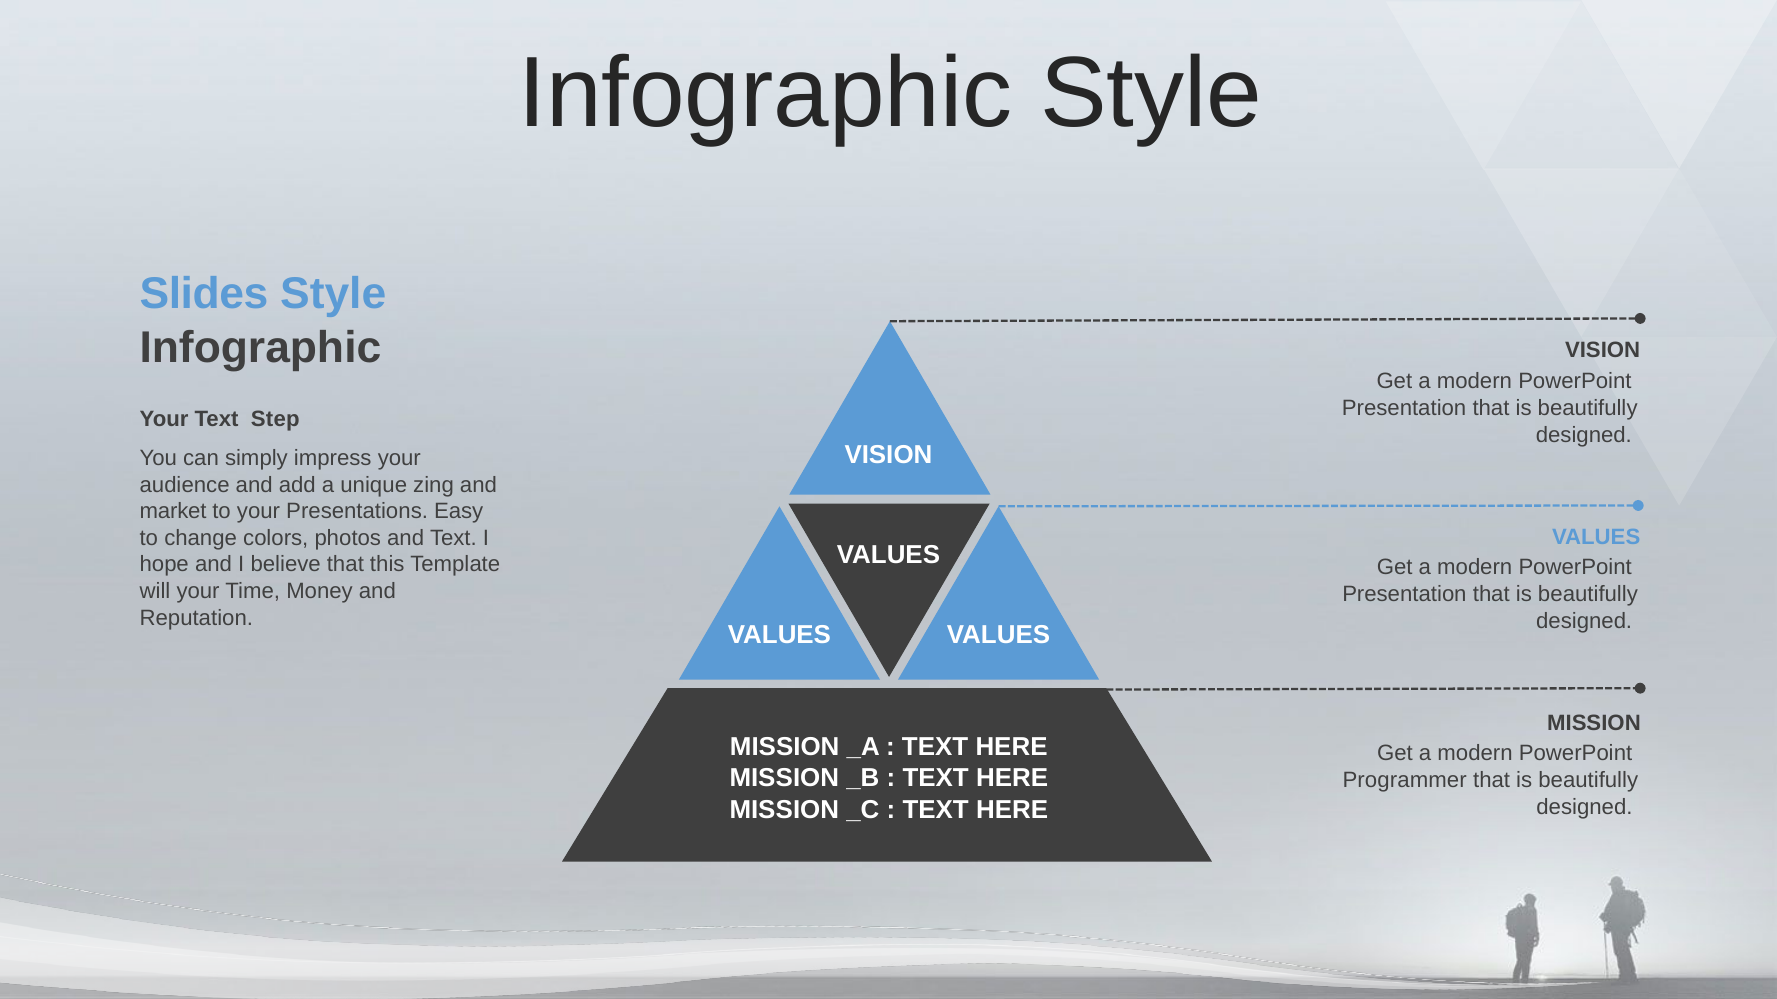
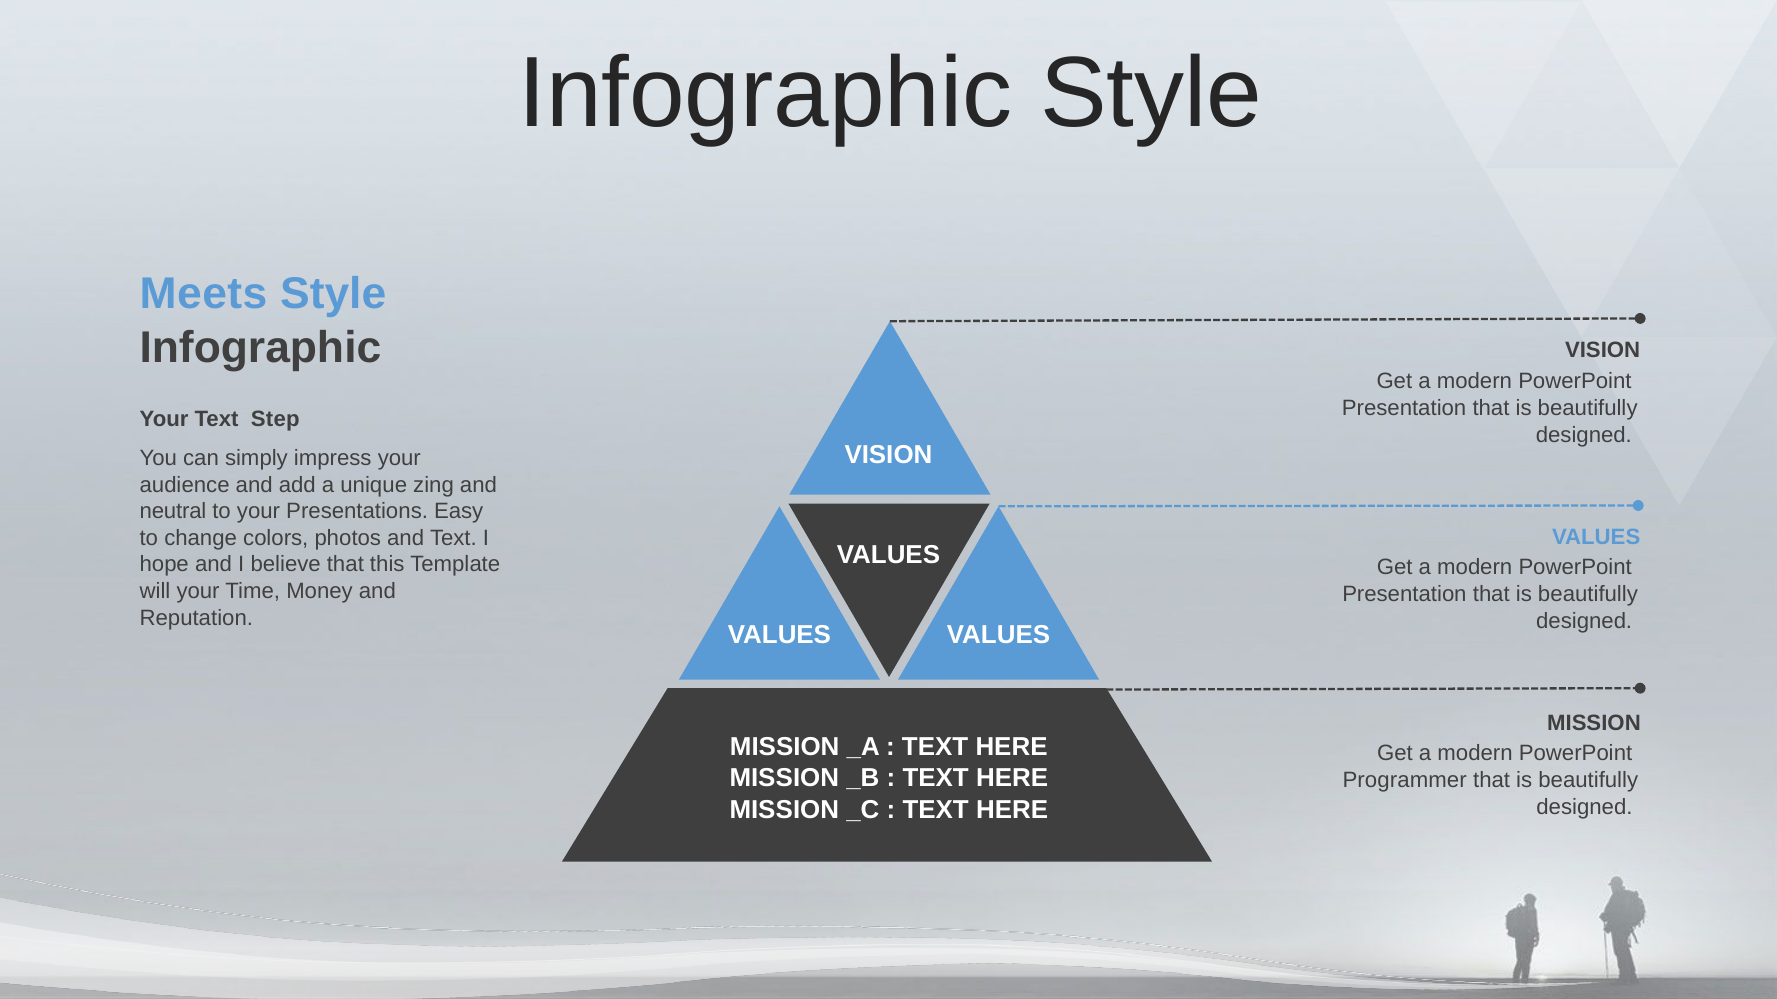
Slides: Slides -> Meets (204, 294)
market: market -> neutral (173, 512)
